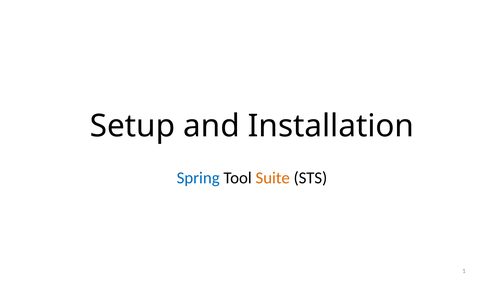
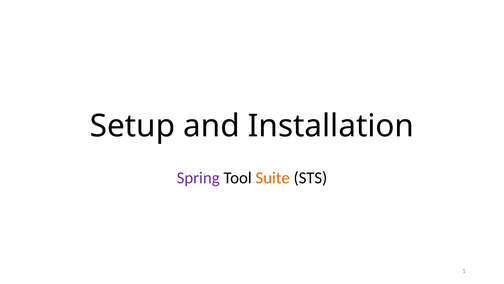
Spring colour: blue -> purple (198, 178)
